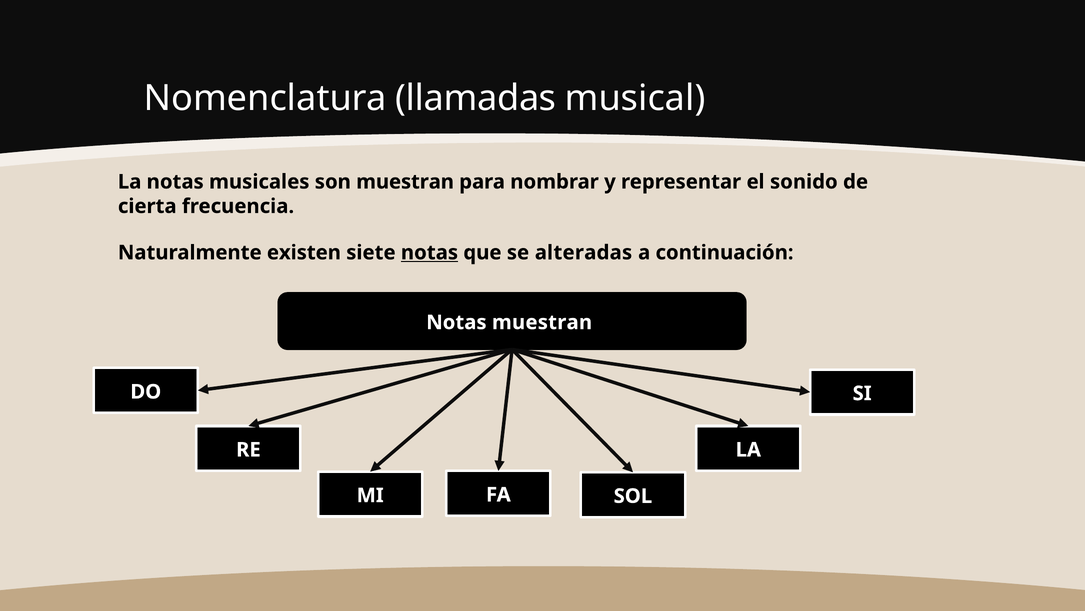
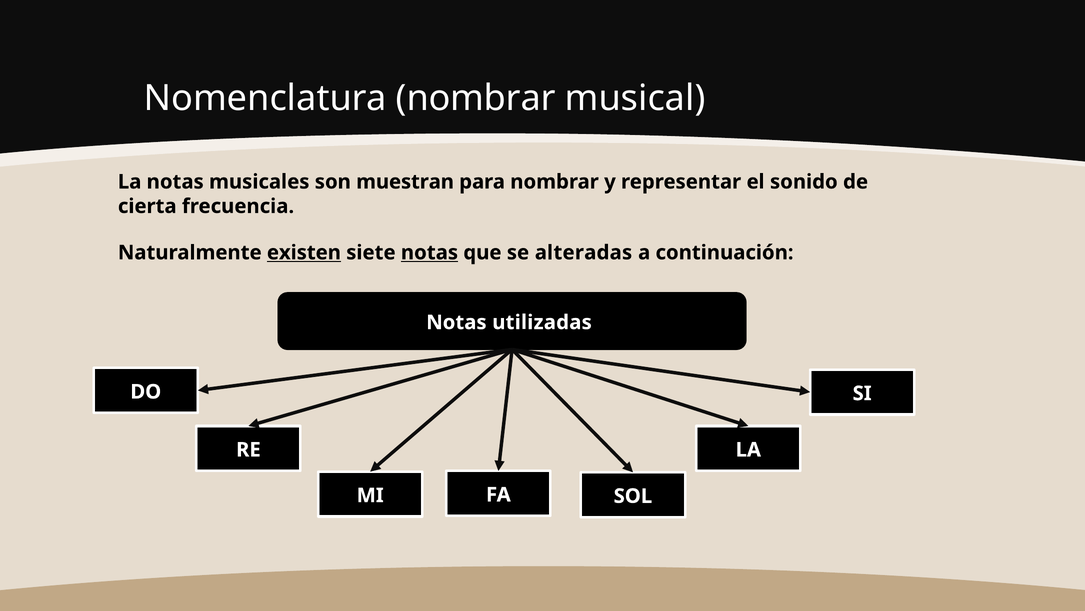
Nomenclatura llamadas: llamadas -> nombrar (476, 98)
existen underline: none -> present (304, 252)
Notas muestran: muestran -> utilizadas (542, 322)
